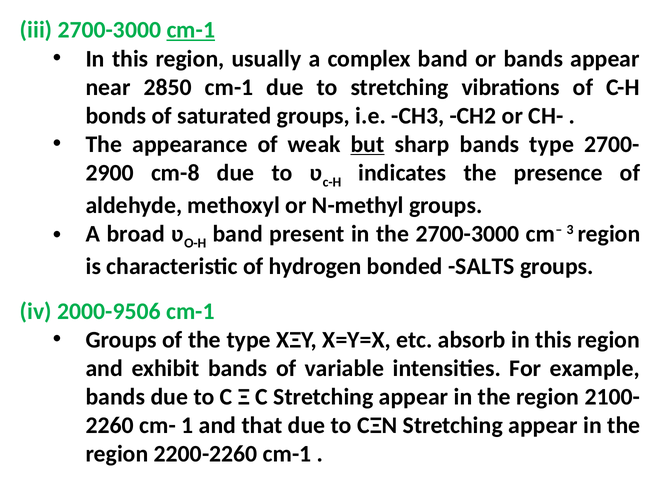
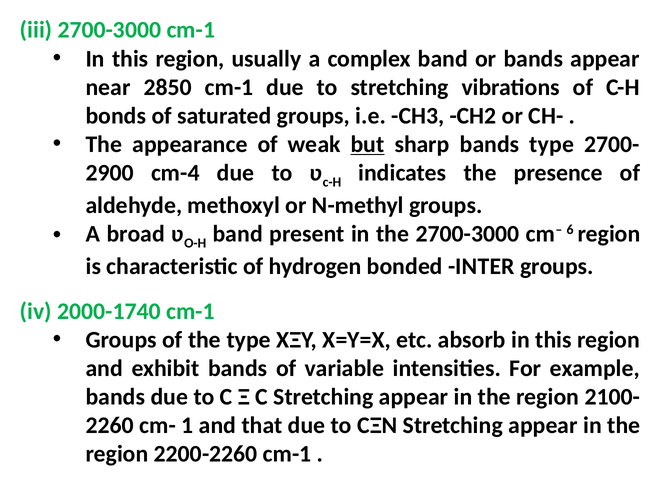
cm-1 underline: present -> none (191, 30)
cm-8: cm-8 -> cm-4 (175, 173)
3: 3 -> 6 (570, 230)
SALTS: SALTS -> INTER (481, 266)
2000-9506: 2000-9506 -> 2000-1740 (109, 311)
